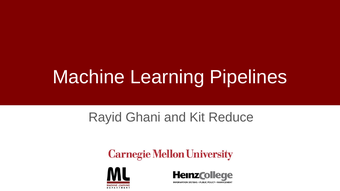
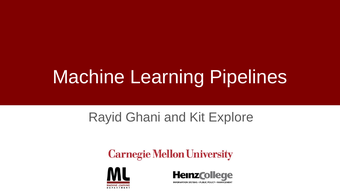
Reduce: Reduce -> Explore (231, 118)
